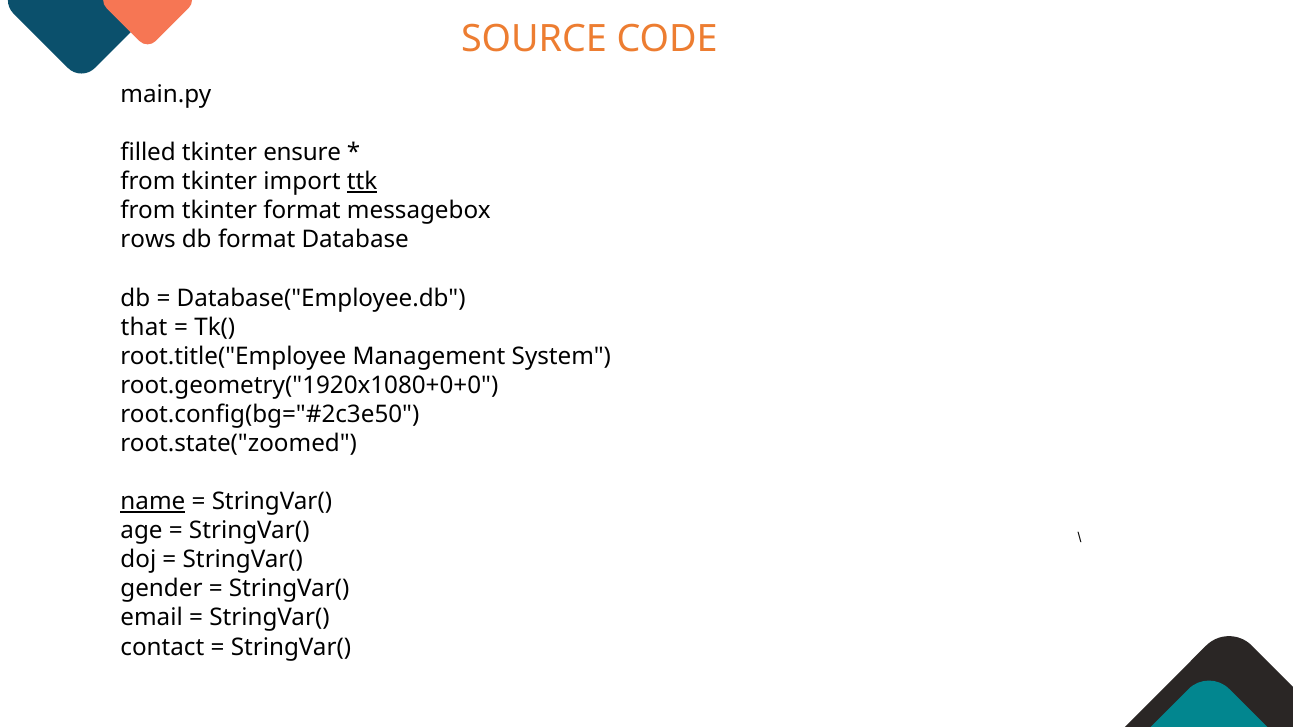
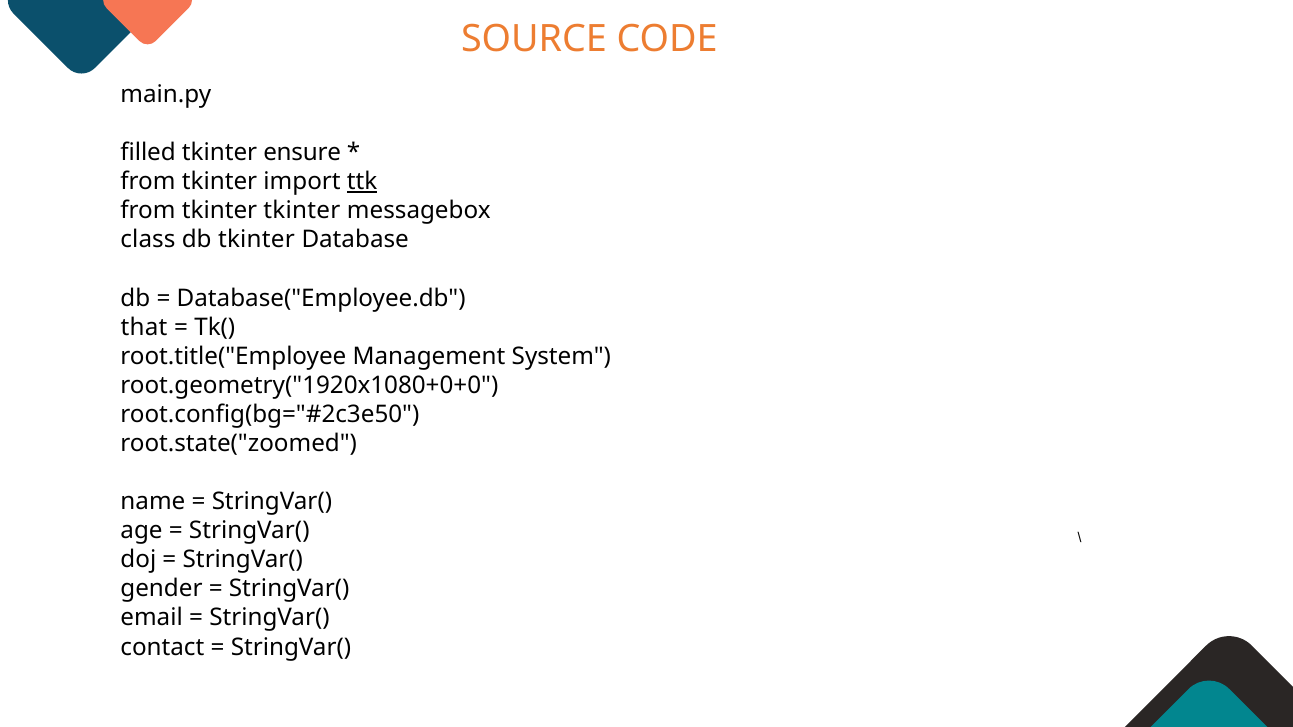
tkinter format: format -> tkinter (302, 211)
rows: rows -> class (148, 240)
db format: format -> tkinter (256, 240)
name underline: present -> none (153, 502)
